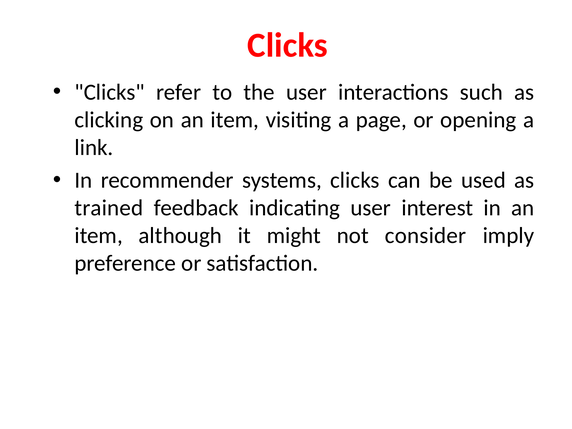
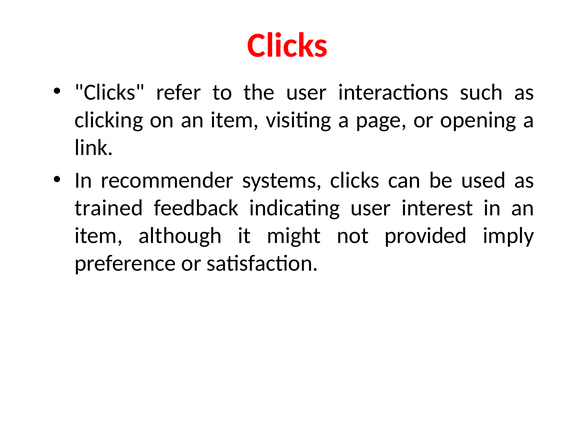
consider: consider -> provided (426, 236)
